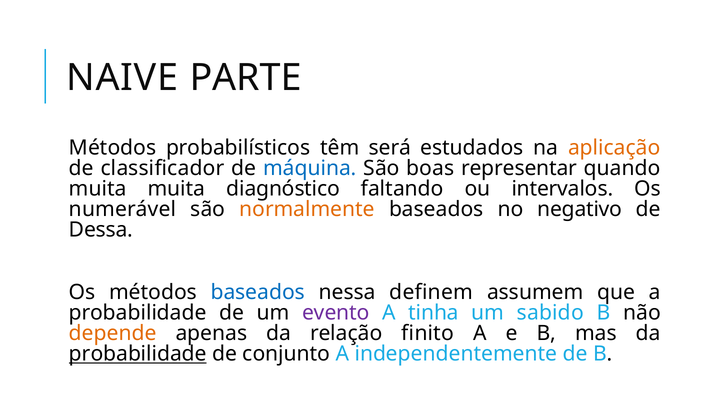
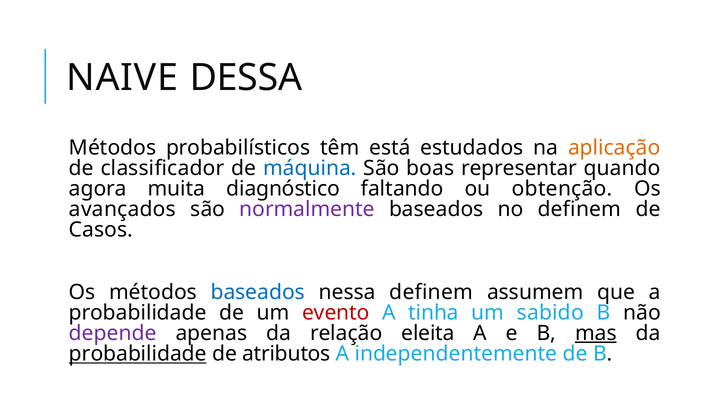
PARTE: PARTE -> DESSA (246, 78)
será: será -> está (390, 148)
muita: muita -> agora (98, 189)
intervalos: intervalos -> obtenção (562, 189)
numerável: numerável -> avançados (123, 210)
normalmente colour: orange -> purple (307, 210)
no negativo: negativo -> definem (579, 210)
Dessa: Dessa -> Casos (101, 230)
evento colour: purple -> red (336, 313)
depende colour: orange -> purple (113, 333)
finito: finito -> eleita (428, 333)
mas underline: none -> present (596, 333)
conjunto: conjunto -> atributos (286, 354)
